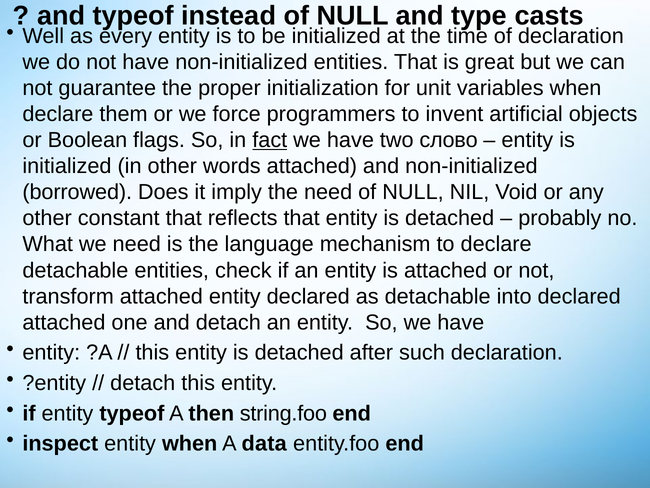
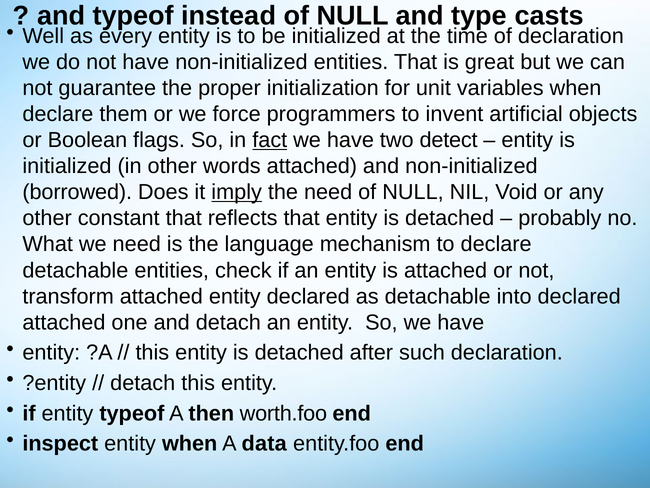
слово: слово -> detect (449, 140)
imply underline: none -> present (237, 192)
string.foo: string.foo -> worth.foo (283, 413)
